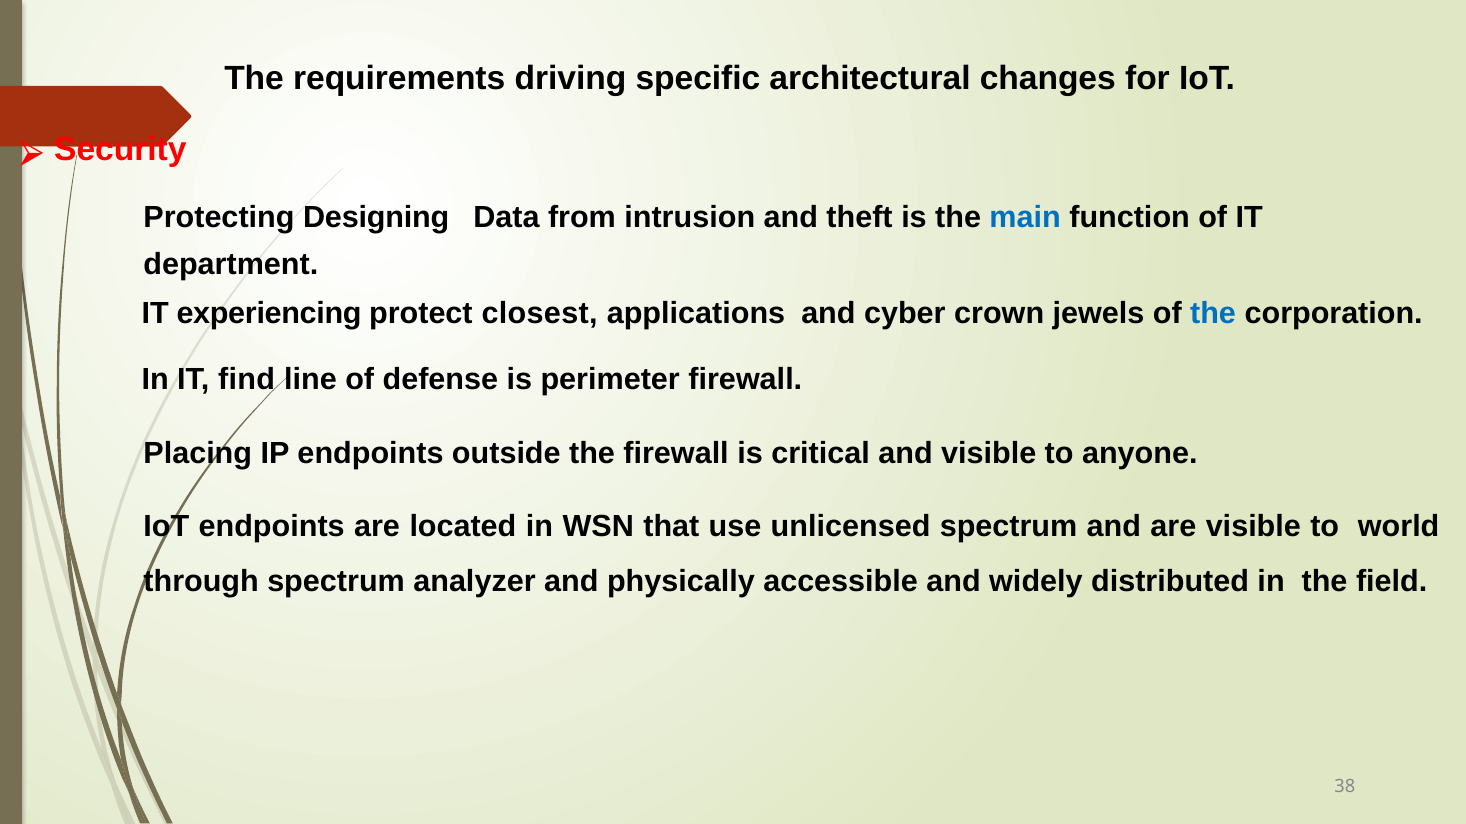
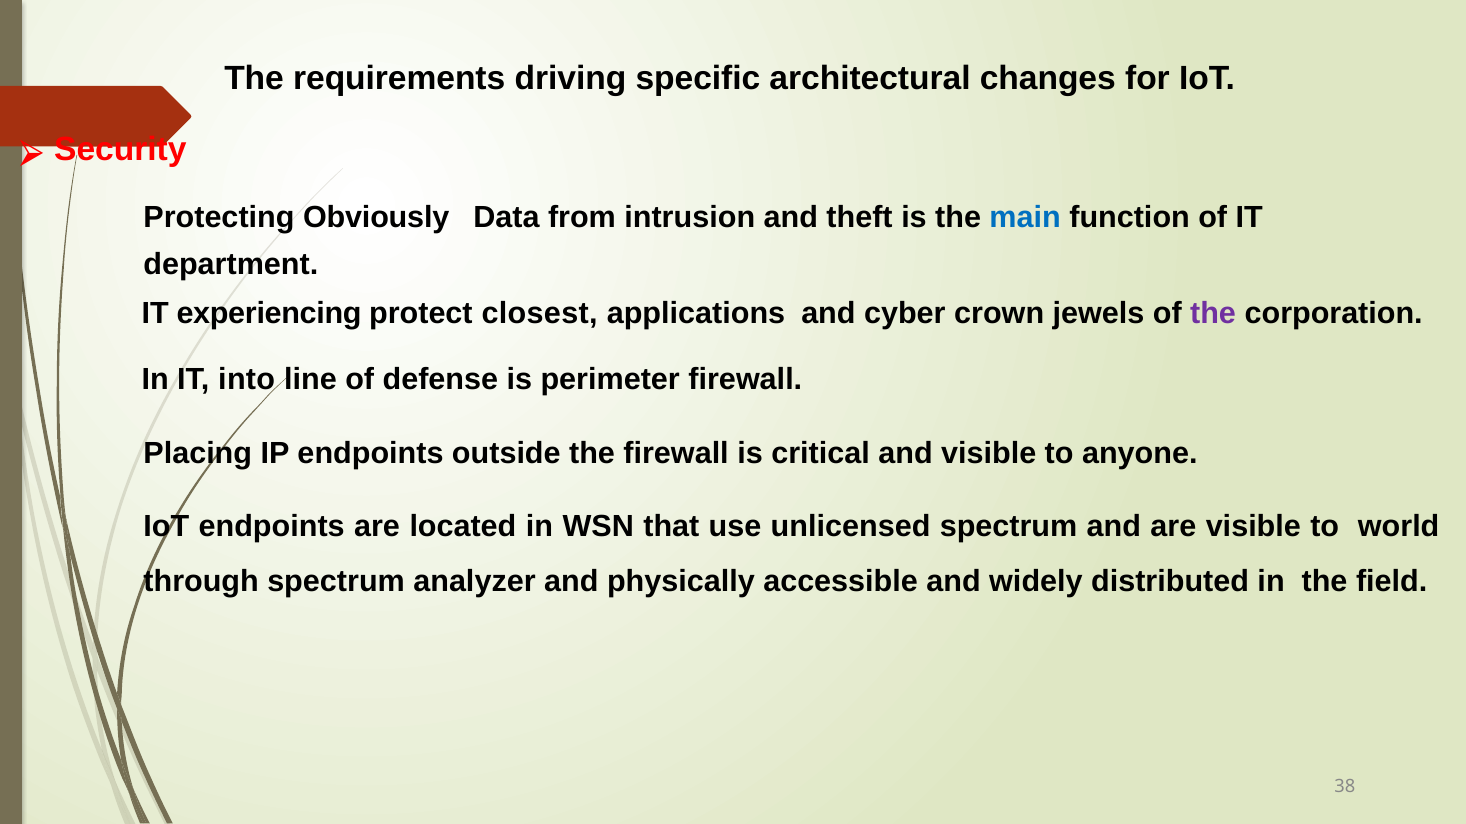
Designing: Designing -> Obviously (376, 217)
the colour: blue -> purple (1213, 314)
find: find -> into (247, 380)
